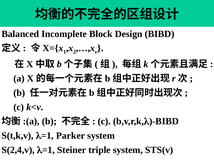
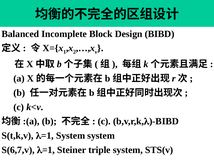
Parker: Parker -> System (71, 135)
S(2,4,v: S(2,4,v -> S(6,7,v (18, 150)
